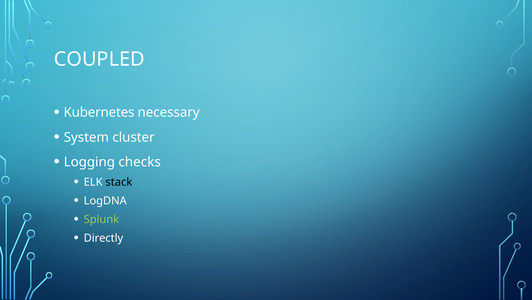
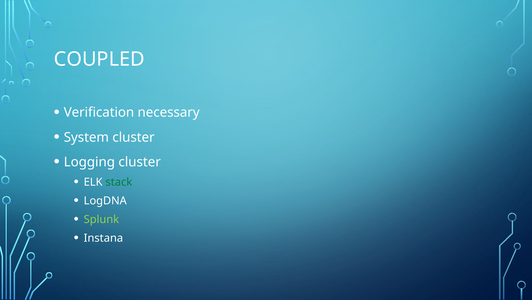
Kubernetes: Kubernetes -> Verification (99, 112)
Logging checks: checks -> cluster (140, 162)
stack colour: black -> green (119, 182)
Directly: Directly -> Instana (103, 238)
